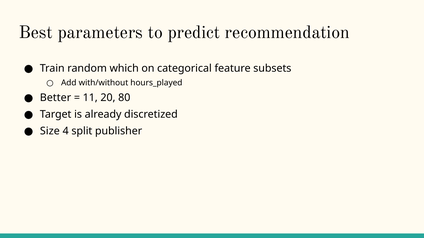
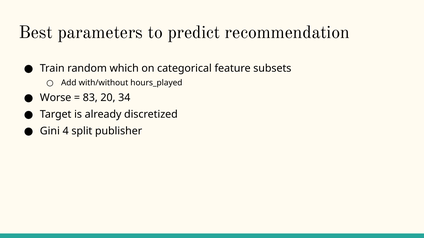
Better: Better -> Worse (56, 98)
11: 11 -> 83 (90, 98)
80: 80 -> 34 (124, 98)
Size: Size -> Gini (50, 131)
